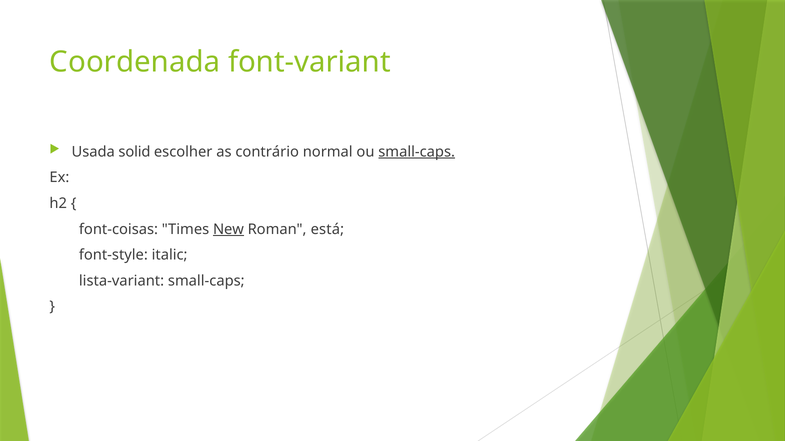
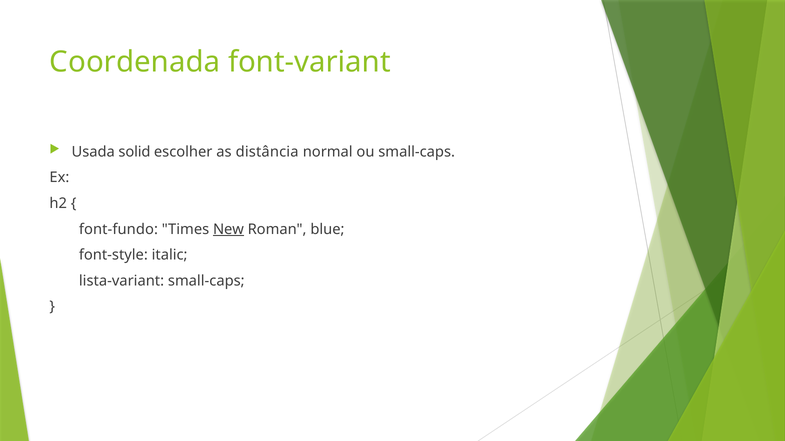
contrário: contrário -> distância (267, 152)
small-caps underline: present -> none (417, 152)
font-coisas: font-coisas -> font-fundo (118, 229)
está: está -> blue (327, 229)
